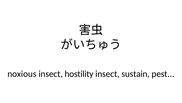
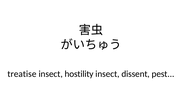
noxious: noxious -> treatise (22, 73)
sustain: sustain -> dissent (136, 73)
